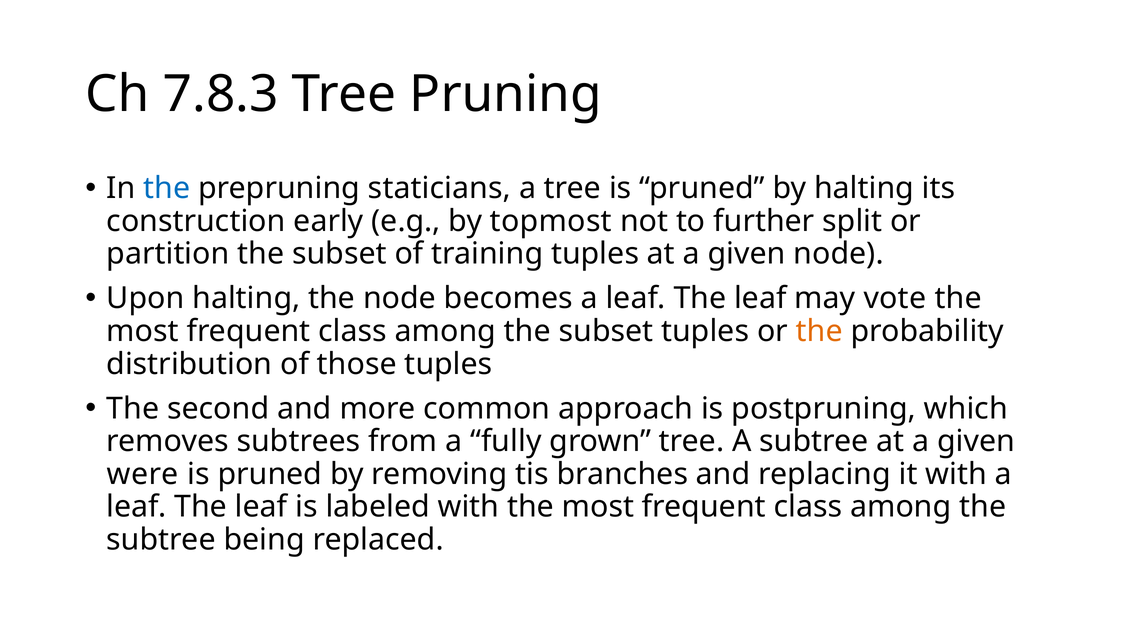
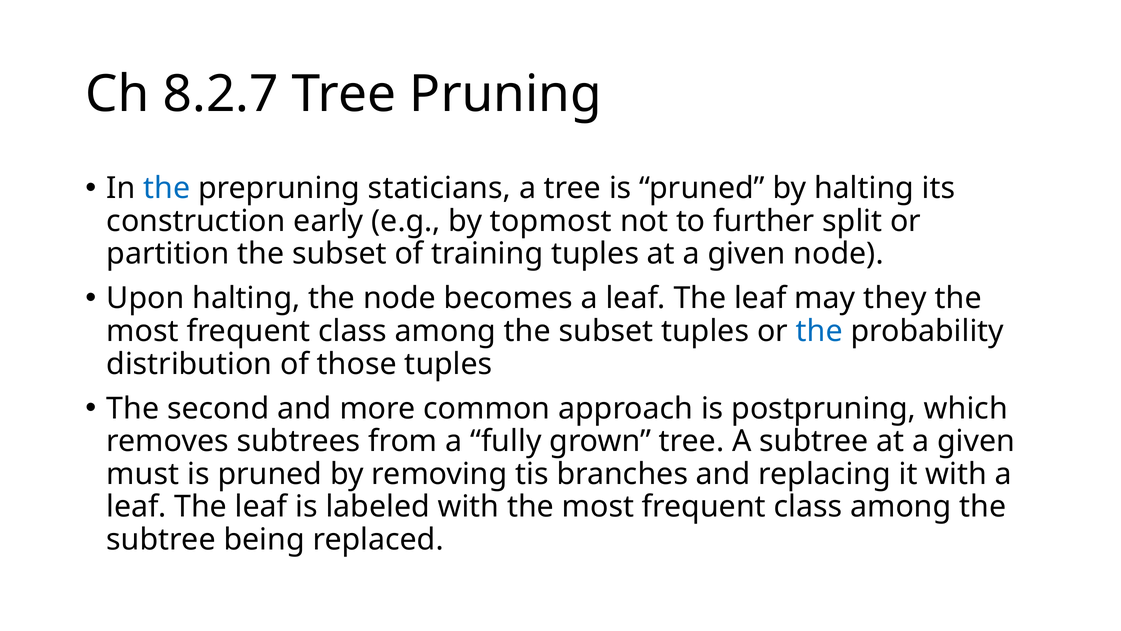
7.8.3: 7.8.3 -> 8.2.7 (221, 94)
vote: vote -> they (895, 298)
the colour: orange -> blue (819, 331)
were: were -> must (143, 474)
